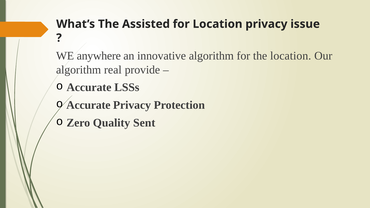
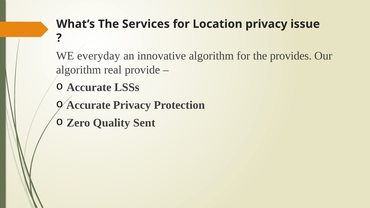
Assisted: Assisted -> Services (146, 24)
anywhere: anywhere -> everyday (99, 56)
the location: location -> provides (291, 56)
